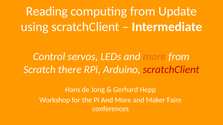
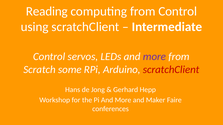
from Update: Update -> Control (178, 11)
more colour: orange -> purple (154, 57)
there: there -> some (70, 70)
